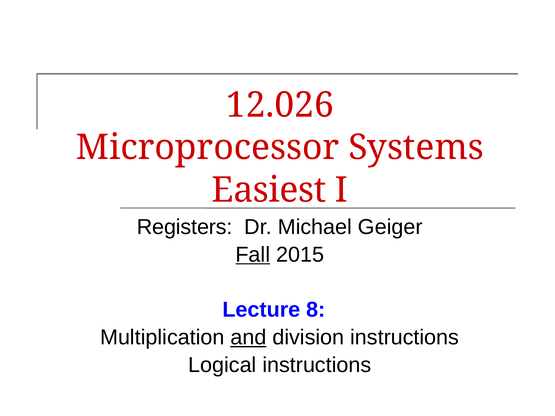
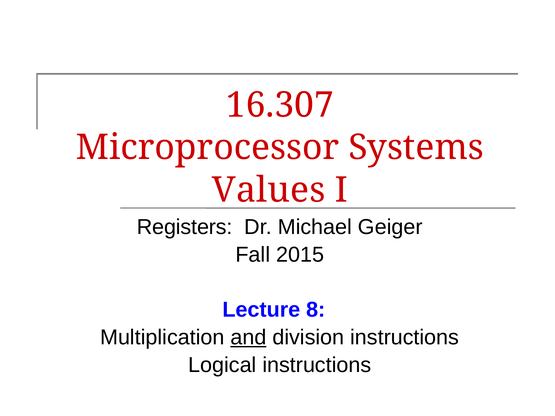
12.026: 12.026 -> 16.307 (280, 105)
Easiest: Easiest -> Values (269, 190)
Fall underline: present -> none (253, 255)
